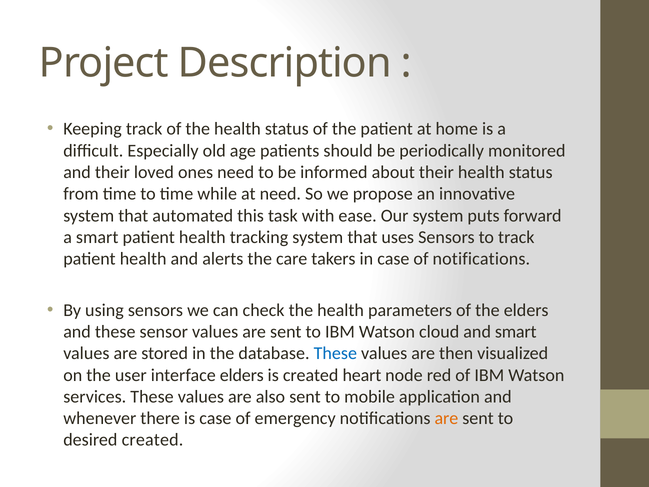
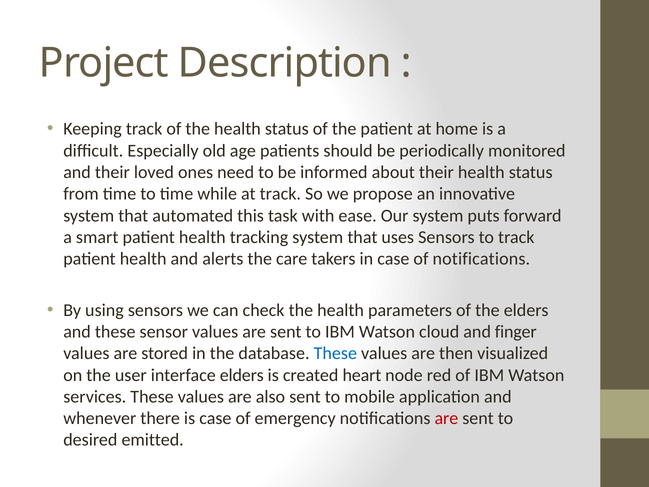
at need: need -> track (280, 194)
and smart: smart -> finger (516, 332)
are colour: orange -> red (446, 418)
desired created: created -> emitted (153, 440)
